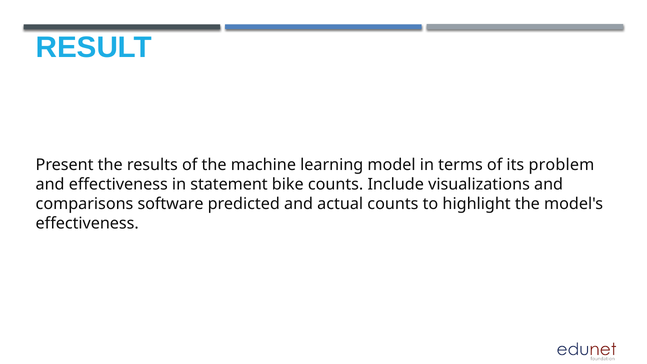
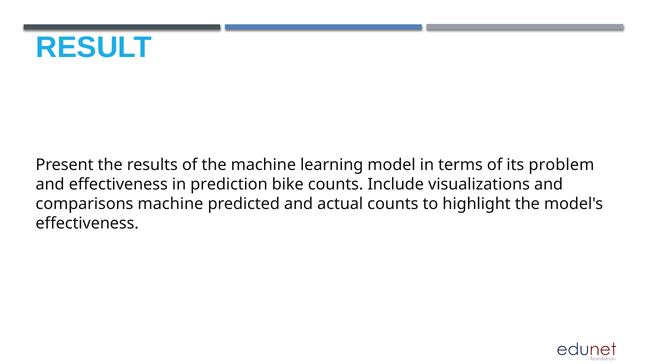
statement: statement -> prediction (229, 184)
comparisons software: software -> machine (170, 204)
